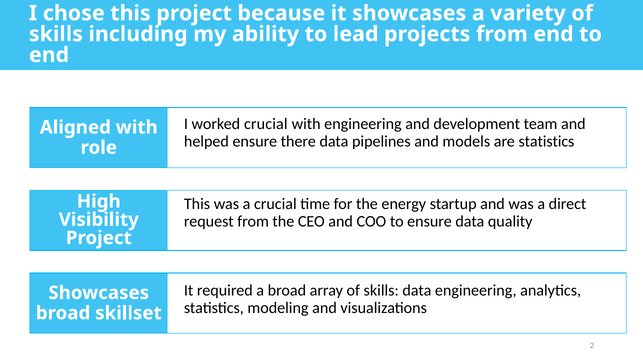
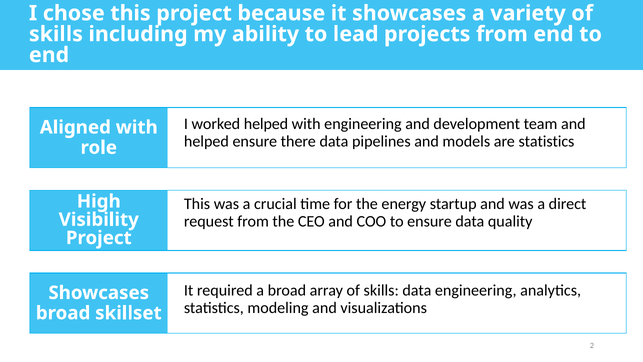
worked crucial: crucial -> helped (266, 124)
